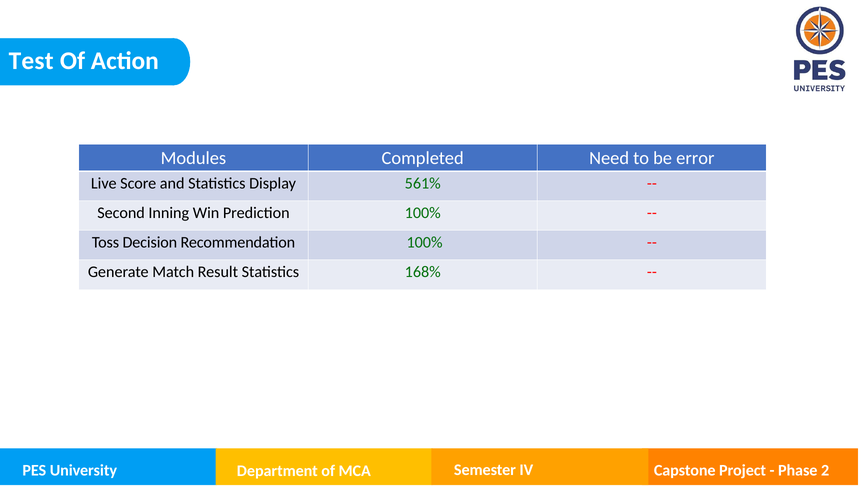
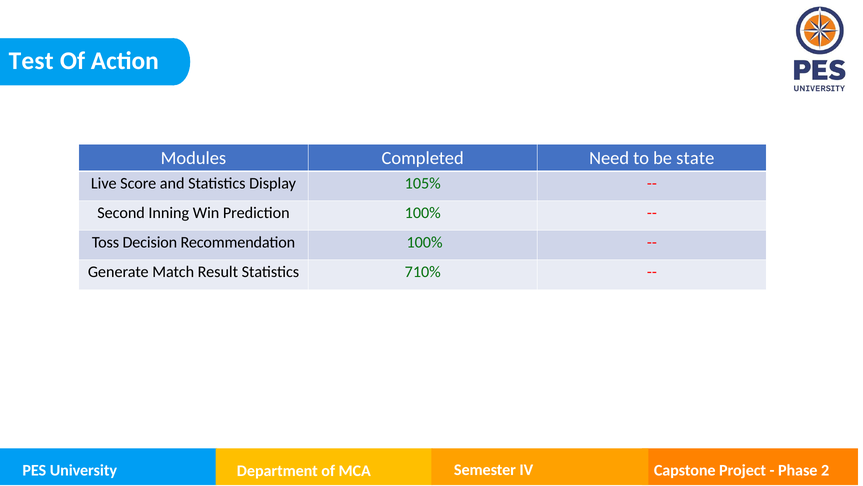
error: error -> state (695, 158)
561%: 561% -> 105% (423, 183)
168%: 168% -> 710% (423, 272)
